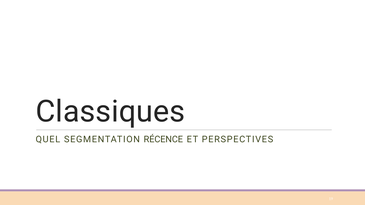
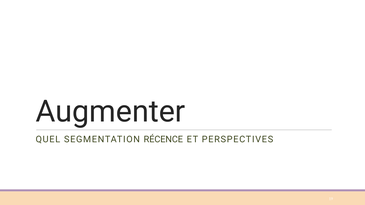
Classiques: Classiques -> Augmenter (110, 112)
